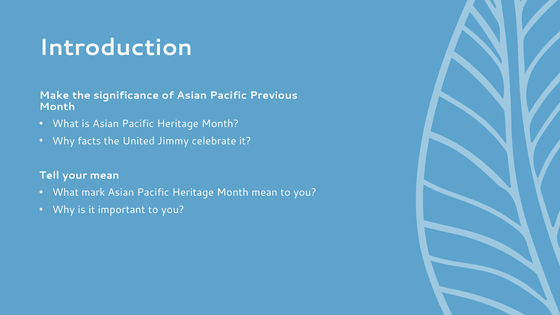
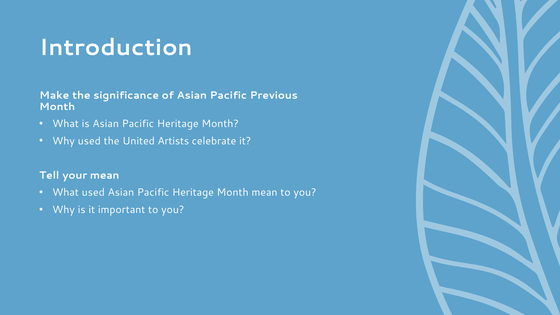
Why facts: facts -> used (89, 141)
Jimmy: Jimmy -> Artists (173, 141)
What mark: mark -> used (93, 192)
